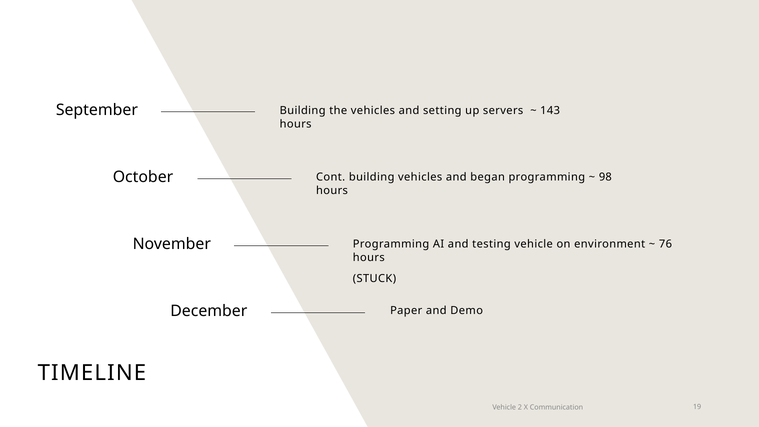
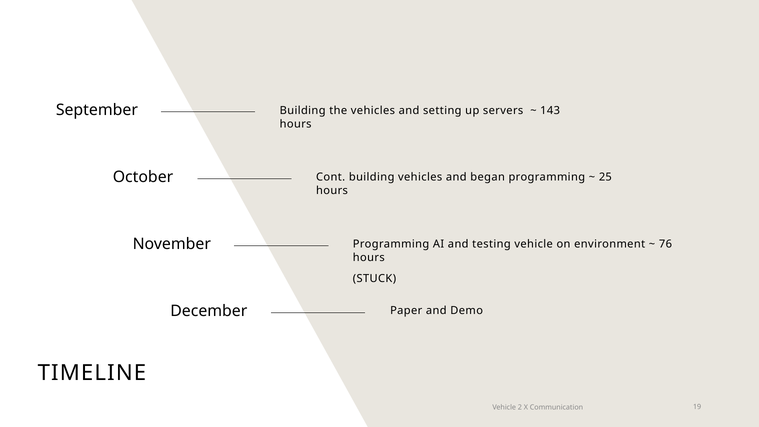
98: 98 -> 25 (605, 177)
